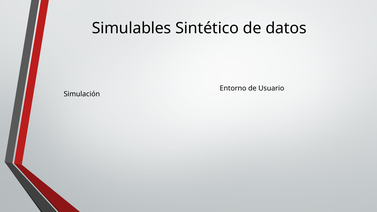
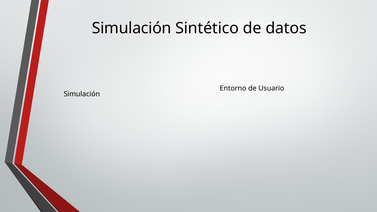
Simulables: Simulables -> Simulación (132, 28)
